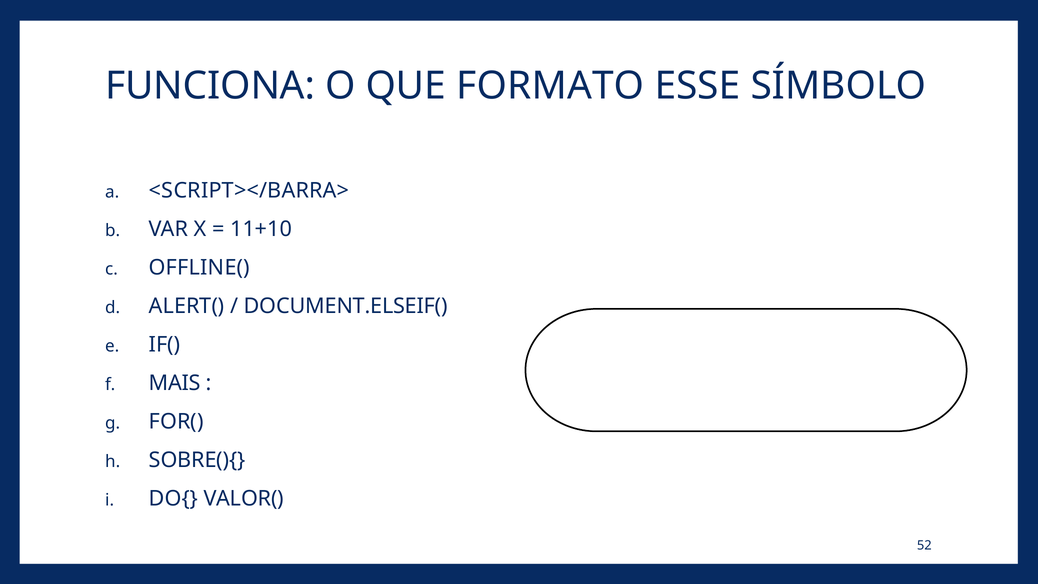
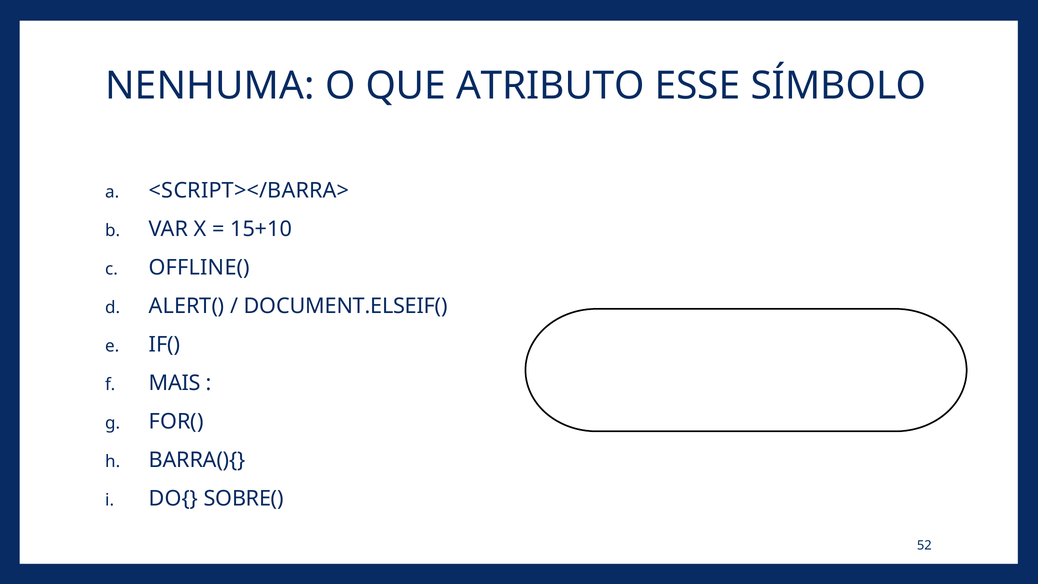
FUNCIONA: FUNCIONA -> NENHUMA (210, 86)
FORMATO: FORMATO -> ATRIBUTO (550, 86)
11+10: 11+10 -> 15+10 (261, 229)
SOBRE(){: SOBRE(){ -> BARRA(){ (197, 460)
VALOR(: VALOR( -> SOBRE( (244, 499)
